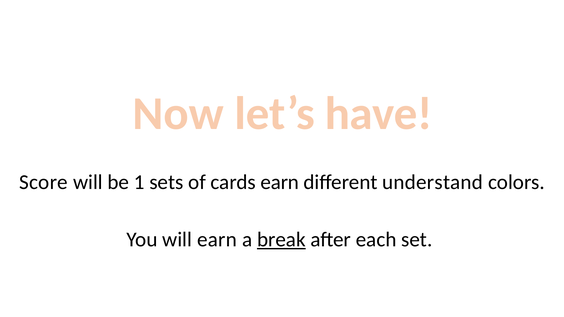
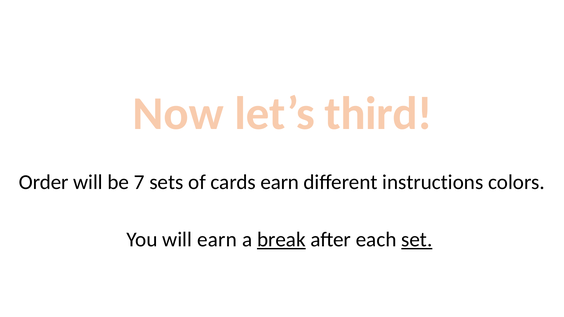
have: have -> third (379, 114)
Score: Score -> Order (44, 182)
1: 1 -> 7 (139, 182)
understand: understand -> instructions (433, 182)
set underline: none -> present (417, 240)
